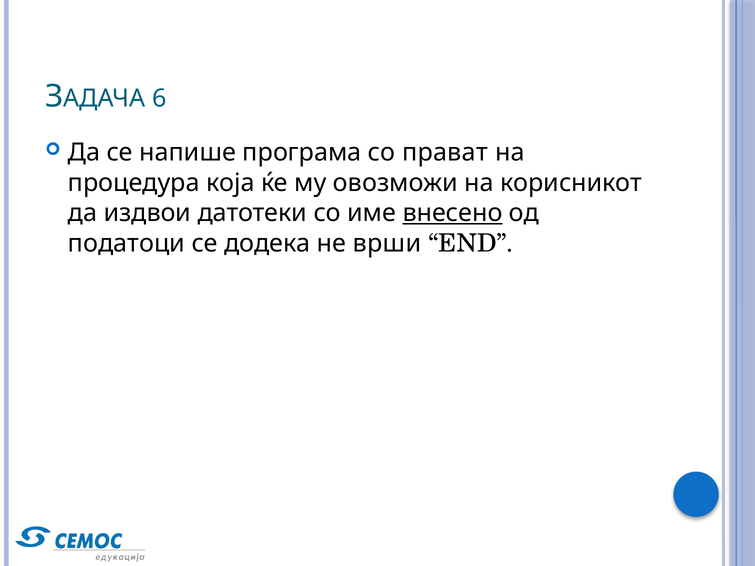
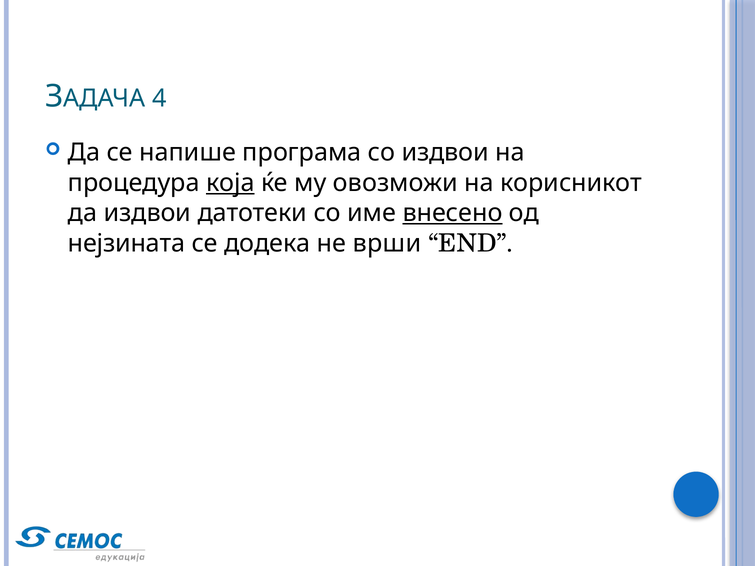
6: 6 -> 4 (159, 99)
со прават: прават -> издвои (445, 153)
која underline: none -> present (230, 183)
податоци: податоци -> нејзината (127, 243)
